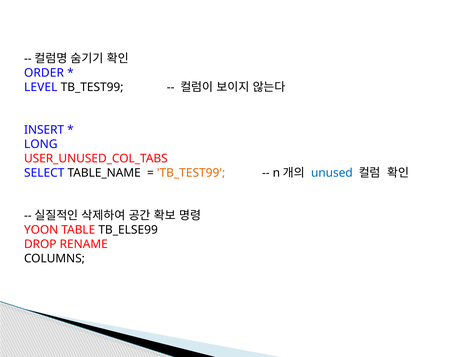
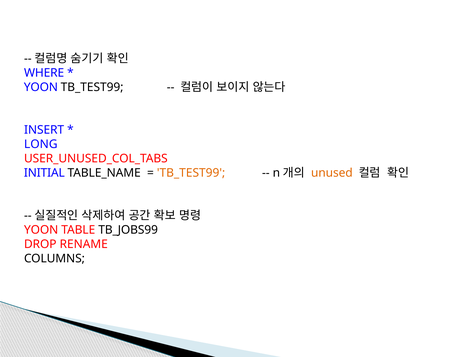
ORDER: ORDER -> WHERE (44, 73)
LEVEL: LEVEL -> YOON (41, 87)
SELECT: SELECT -> INITIAL (44, 173)
unused colour: blue -> orange (332, 173)
TB_ELSE99: TB_ELSE99 -> TB_JOBS99 (128, 230)
